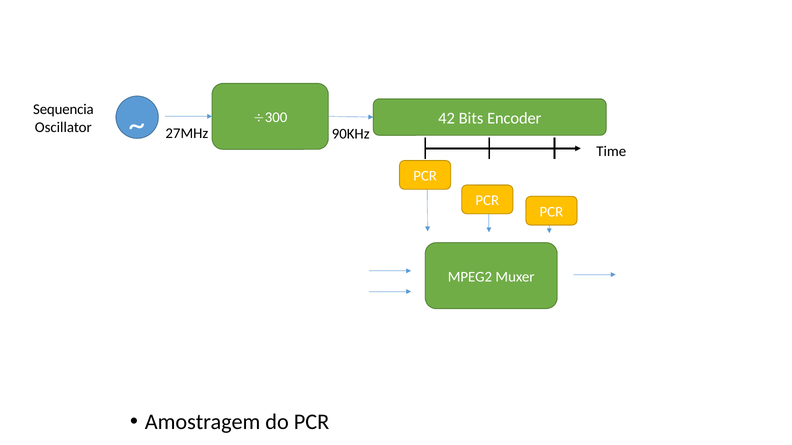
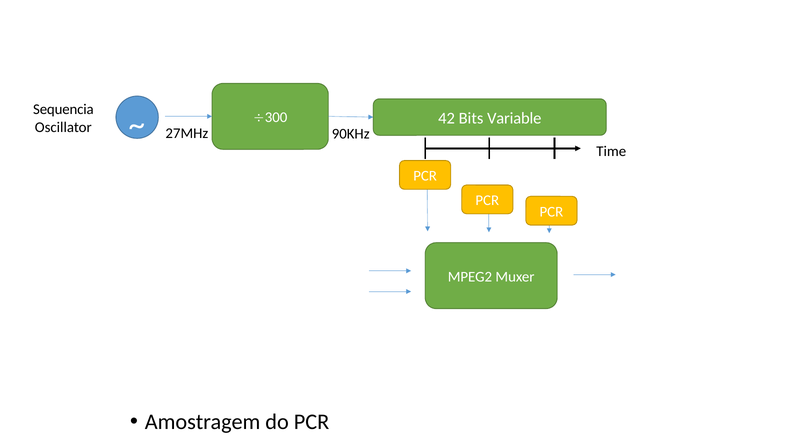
Encoder: Encoder -> Variable (514, 118)
